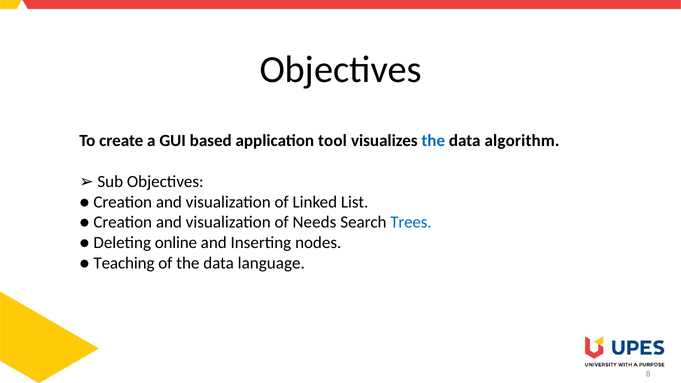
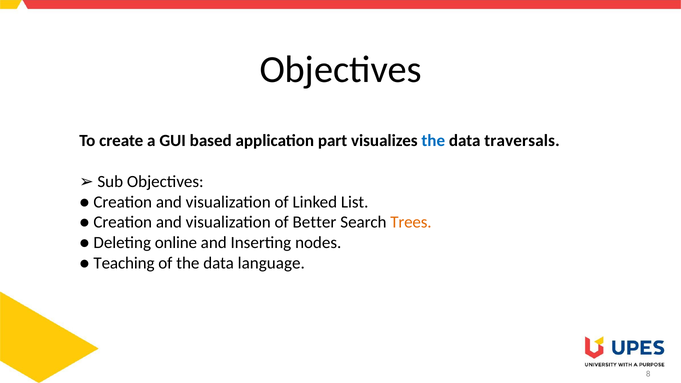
tool: tool -> part (333, 141)
algorithm: algorithm -> traversals (522, 141)
Needs: Needs -> Better (314, 222)
Trees colour: blue -> orange (411, 222)
